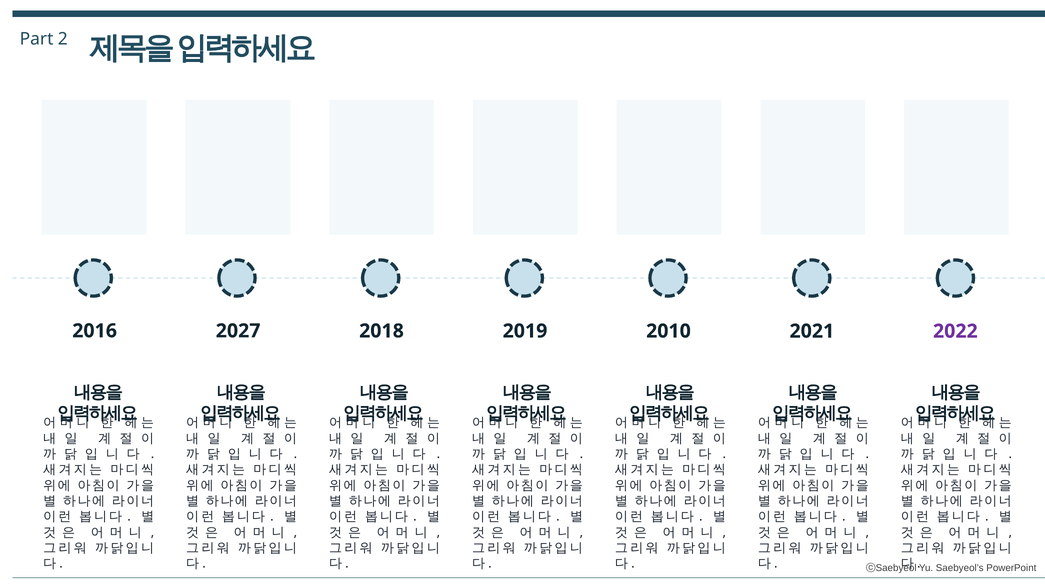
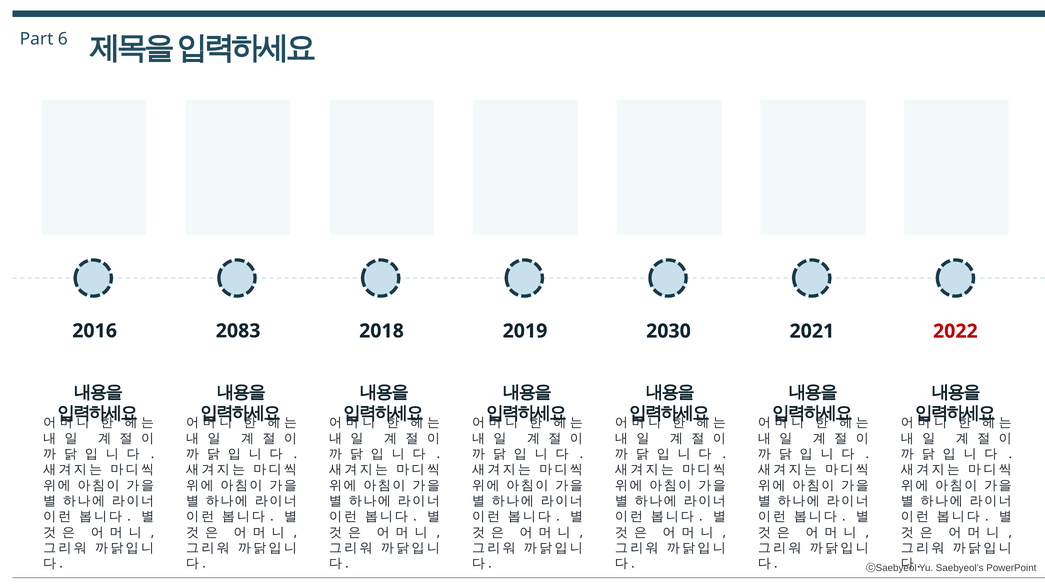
2: 2 -> 6 (63, 39)
2027: 2027 -> 2083 (238, 331)
2010: 2010 -> 2030 (668, 331)
2022 colour: purple -> red (955, 331)
